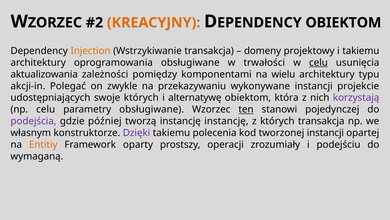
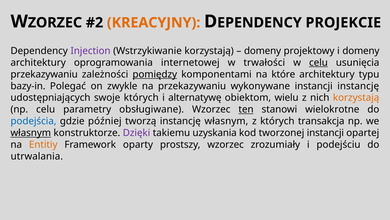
OBIEKTOM: OBIEKTOM -> PROJEKCIE (343, 23)
Injection colour: orange -> purple (91, 51)
Wstrzykiwanie transakcja: transakcja -> korzystają (209, 51)
i takiemu: takiemu -> domeny (361, 51)
oprogramowania obsługiwane: obsługiwane -> internetowej (190, 62)
aktualizowania: aktualizowania -> przekazywaniu (44, 74)
pomiędzy underline: none -> present (155, 74)
wielu: wielu -> które (283, 74)
akcji-in: akcji-in -> bazy-in (28, 86)
instancji projekcie: projekcie -> instancję (358, 86)
która: która -> wielu (287, 97)
korzystają colour: purple -> orange (356, 97)
pojedynczej: pojedynczej -> wielokrotne (332, 109)
podejścia colour: purple -> blue (33, 121)
instancję instancję: instancję -> własnym (226, 121)
własnym underline: none -> present (31, 133)
polecenia: polecenia -> uzyskania (215, 133)
prostszy operacji: operacji -> wzorzec (226, 144)
wymaganą: wymaganą -> utrwalania (37, 156)
